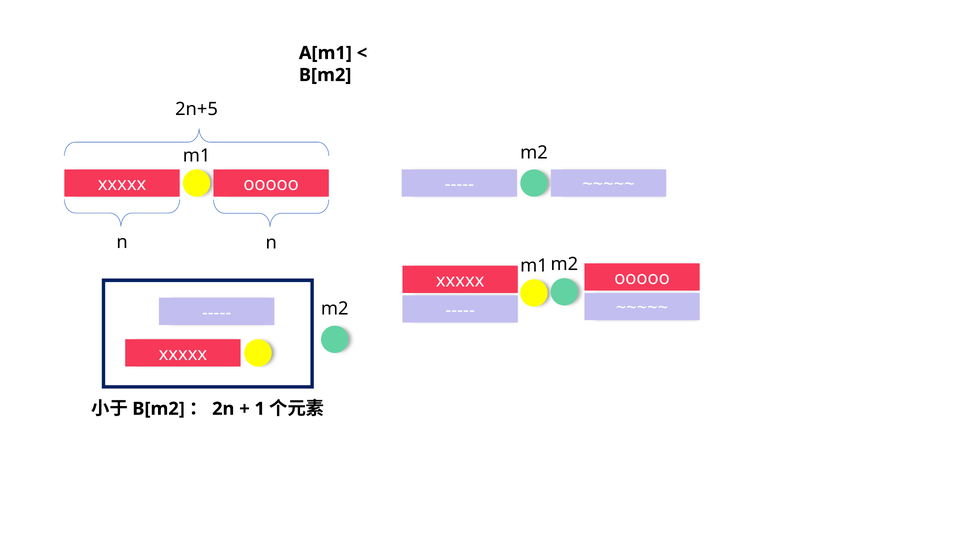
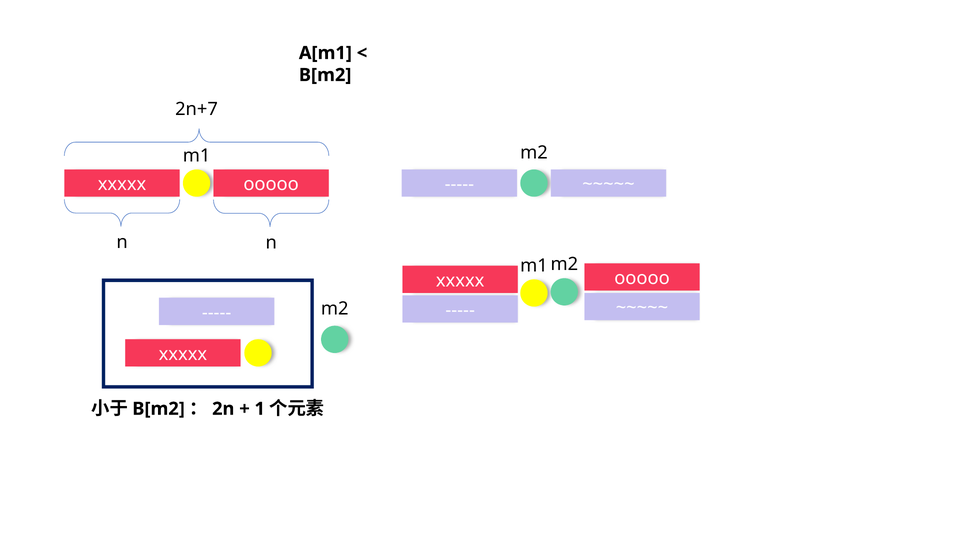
2n+5: 2n+5 -> 2n+7 (197, 109)
